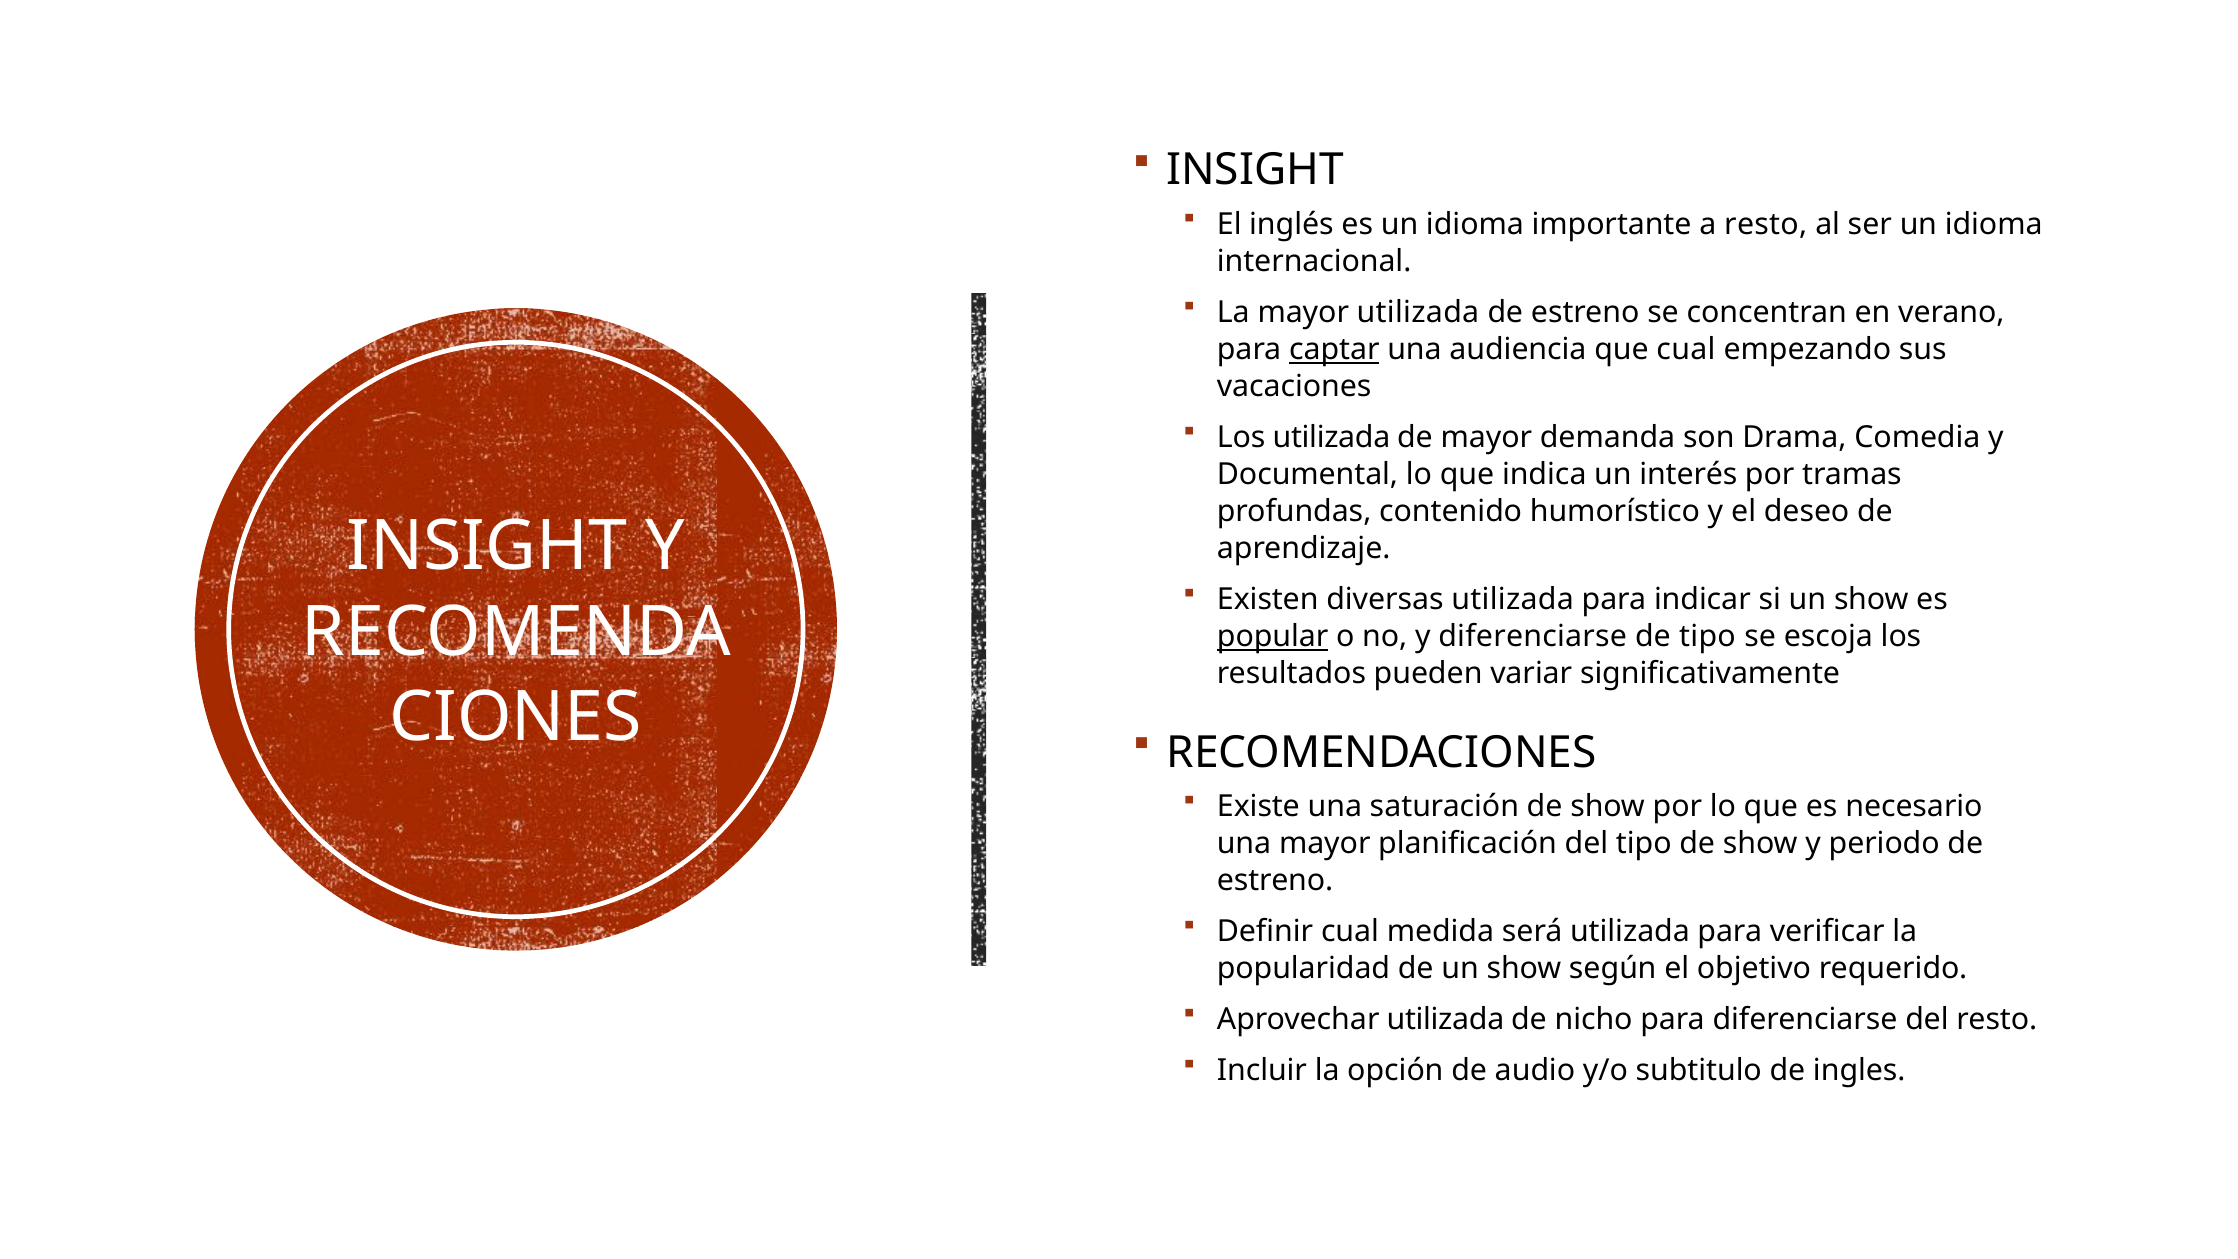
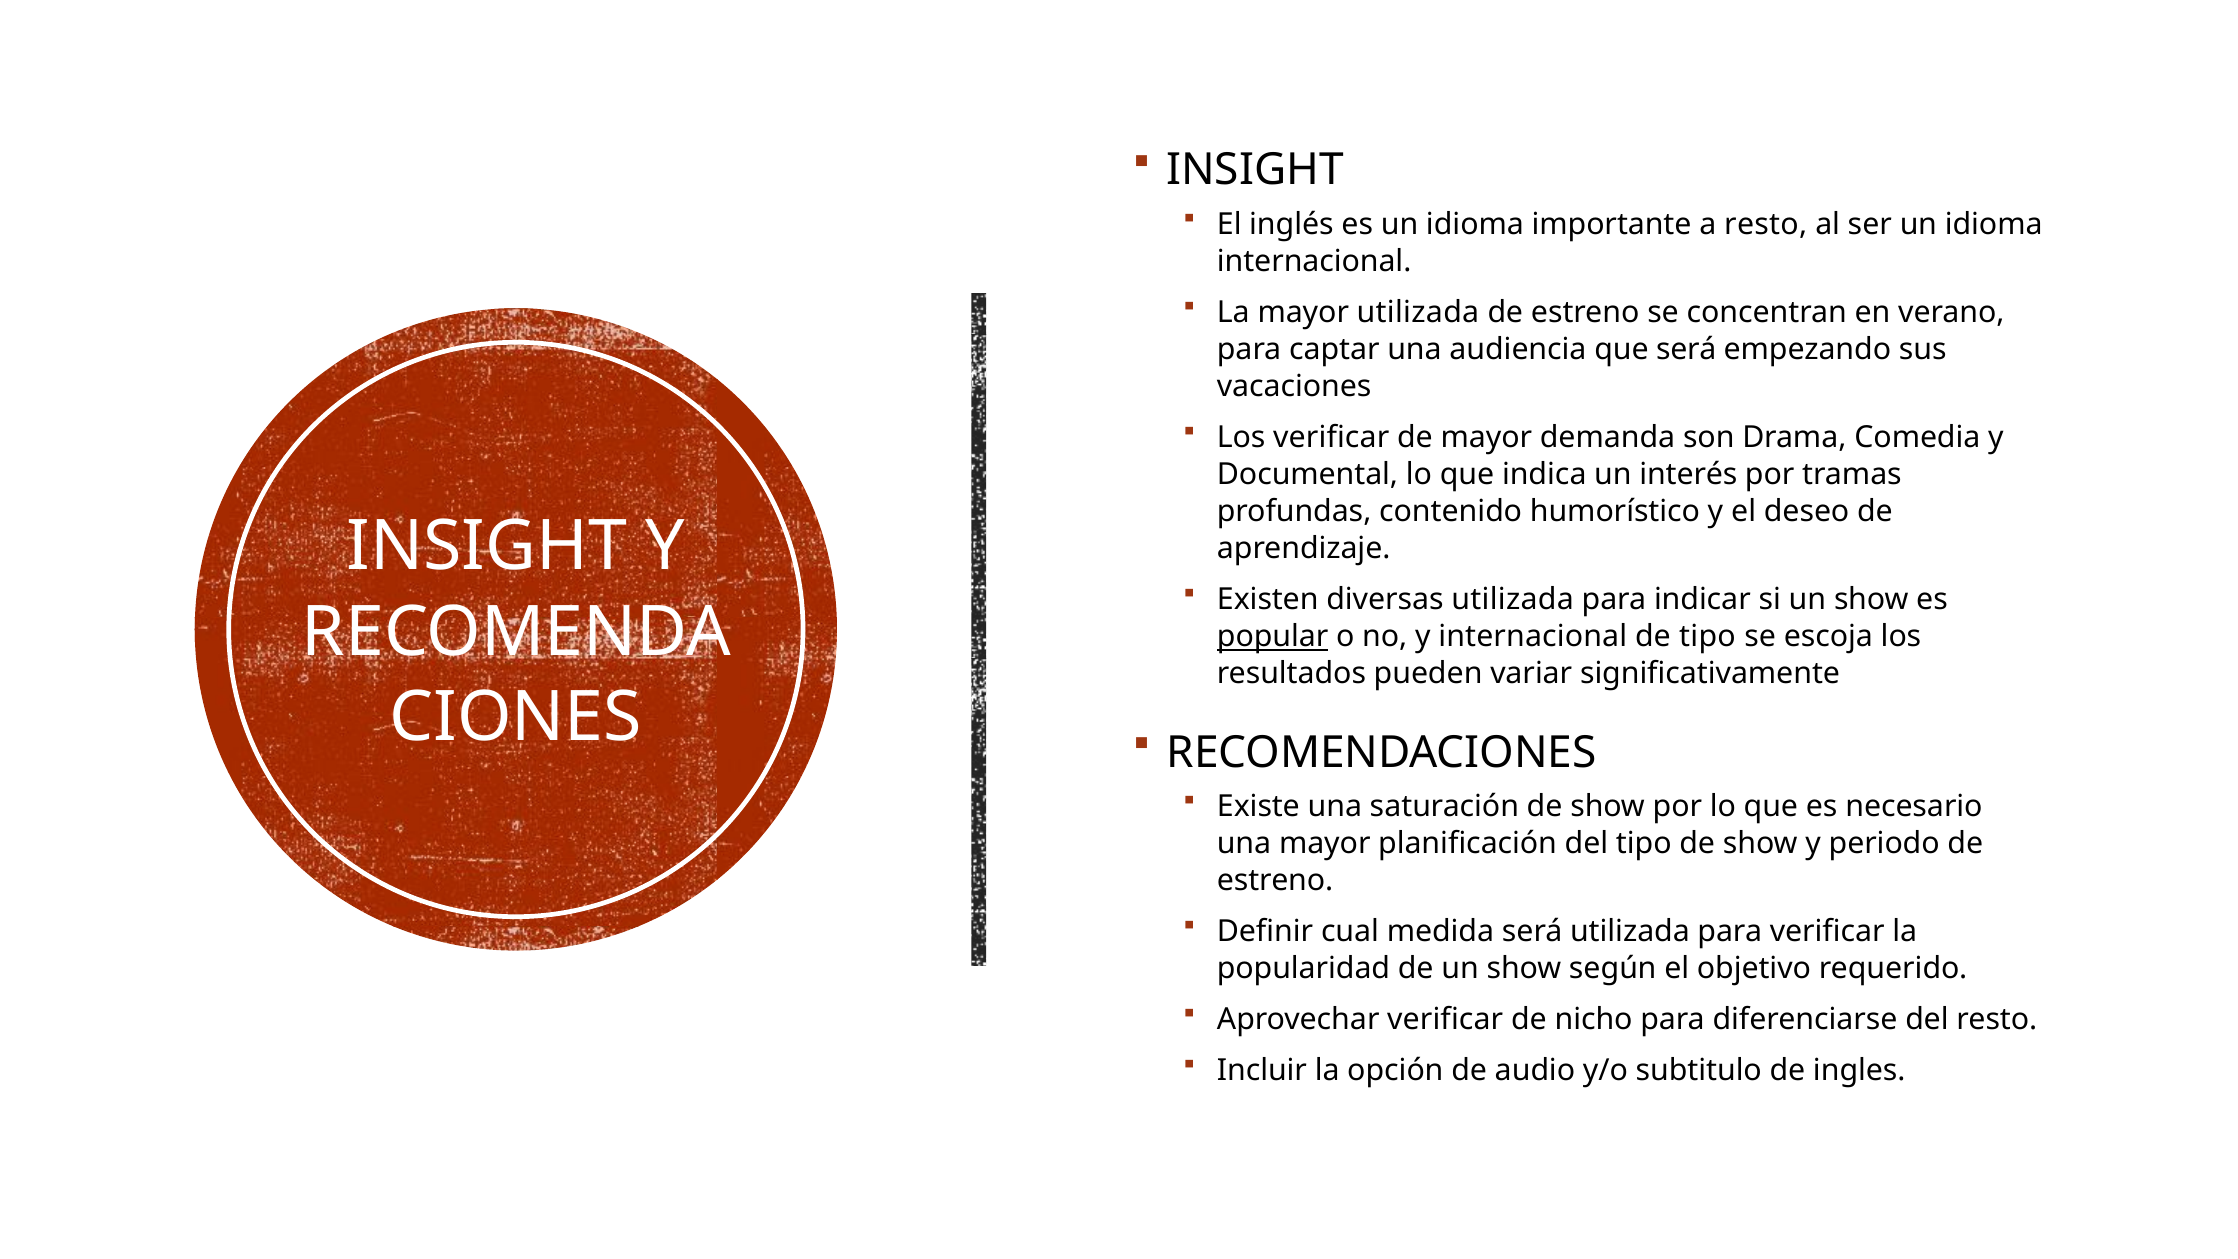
captar underline: present -> none (1334, 350)
que cual: cual -> será (1686, 350)
Los utilizada: utilizada -> verificar (1331, 438)
y diferenciarse: diferenciarse -> internacional (1533, 637)
Aprovechar utilizada: utilizada -> verificar (1445, 1020)
